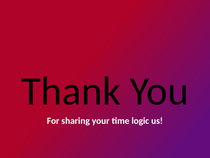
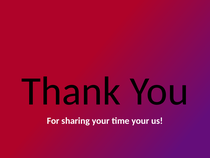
time logic: logic -> your (140, 120)
